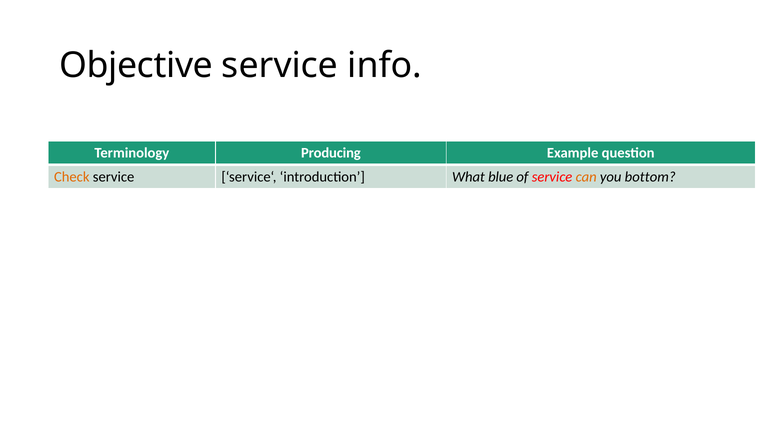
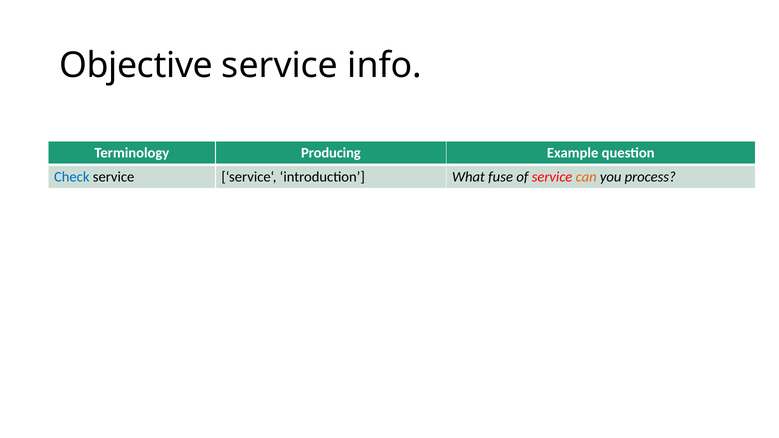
Check colour: orange -> blue (72, 177)
blue: blue -> fuse (501, 177)
bottom: bottom -> process (650, 177)
